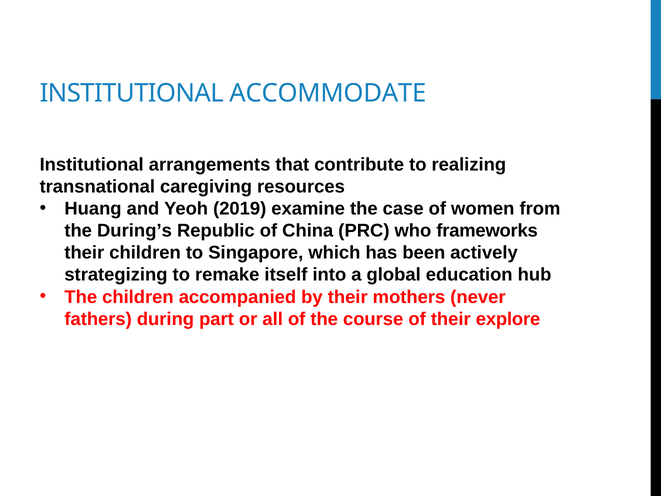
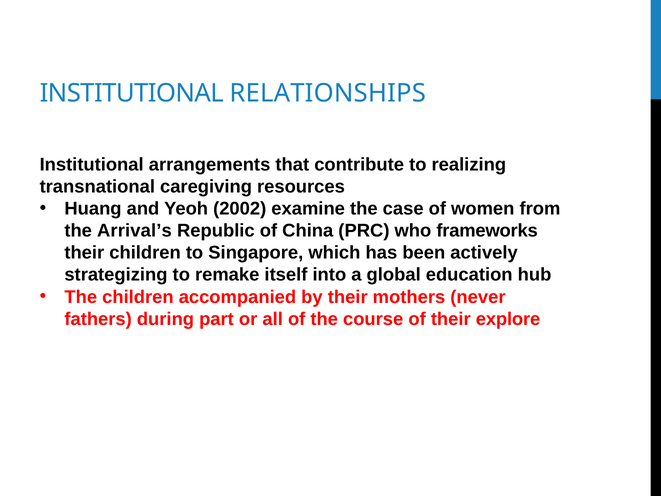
ACCOMMODATE: ACCOMMODATE -> RELATIONSHIPS (328, 93)
2019: 2019 -> 2002 (240, 209)
During’s: During’s -> Arrival’s (134, 231)
